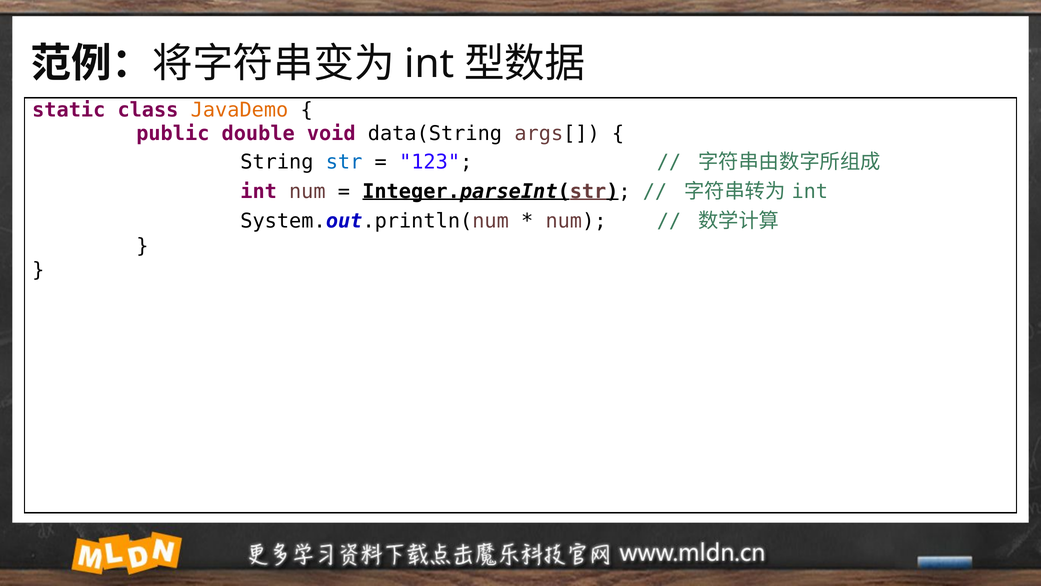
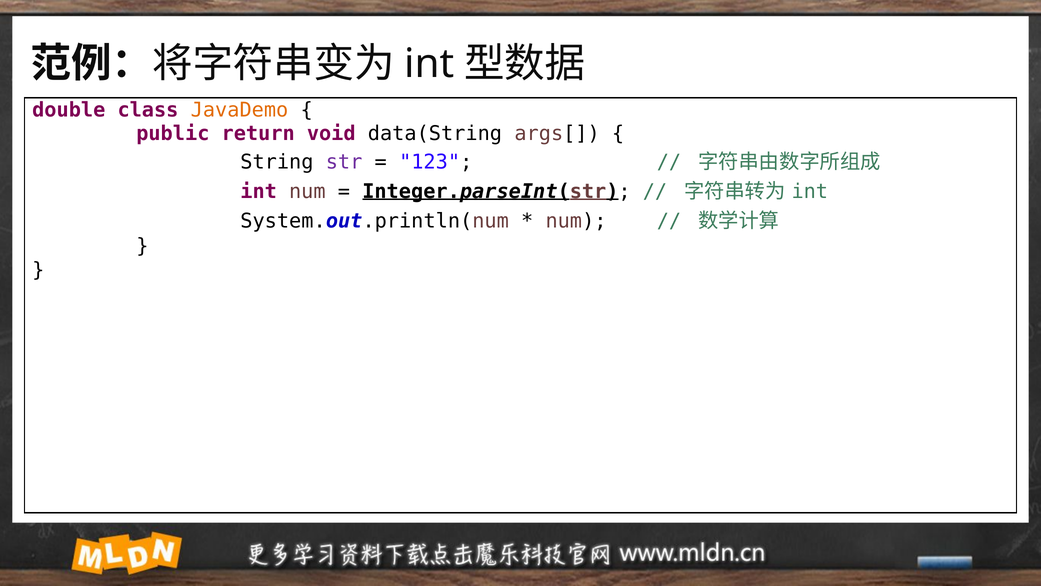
static: static -> double (69, 110)
double: double -> return (258, 134)
str colour: blue -> purple (344, 162)
